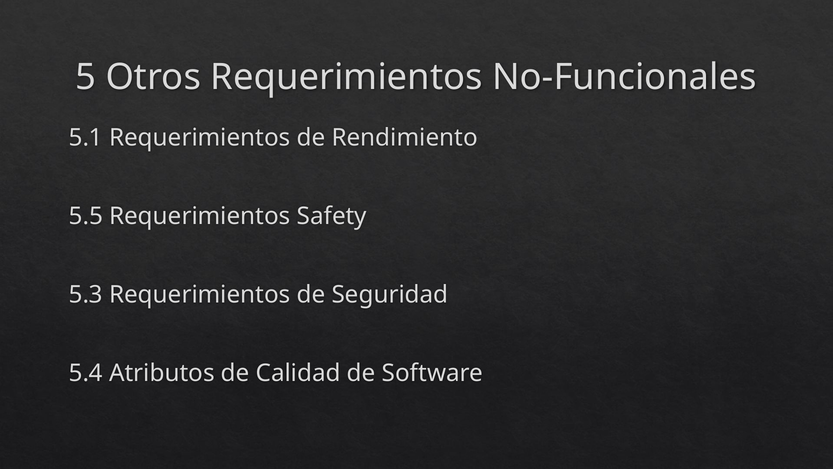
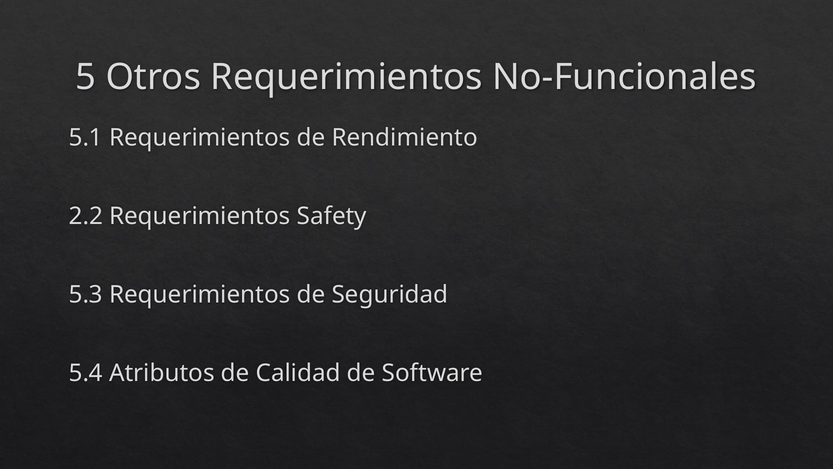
5.5: 5.5 -> 2.2 (86, 216)
